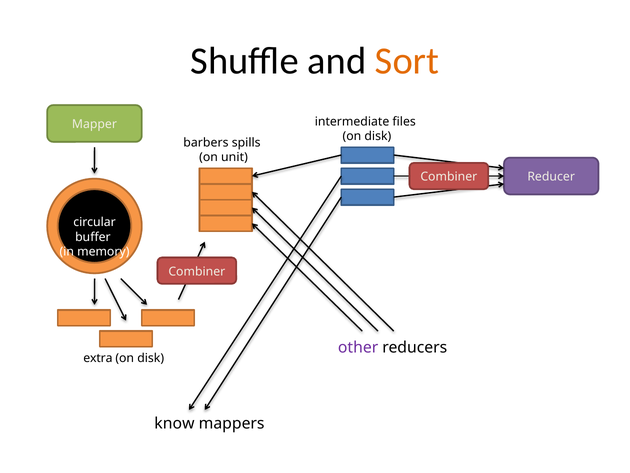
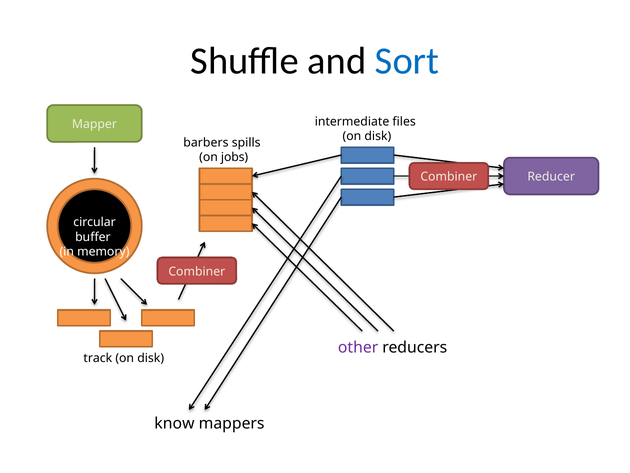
Sort colour: orange -> blue (407, 61)
unit: unit -> jobs (235, 157)
extra: extra -> track (98, 358)
